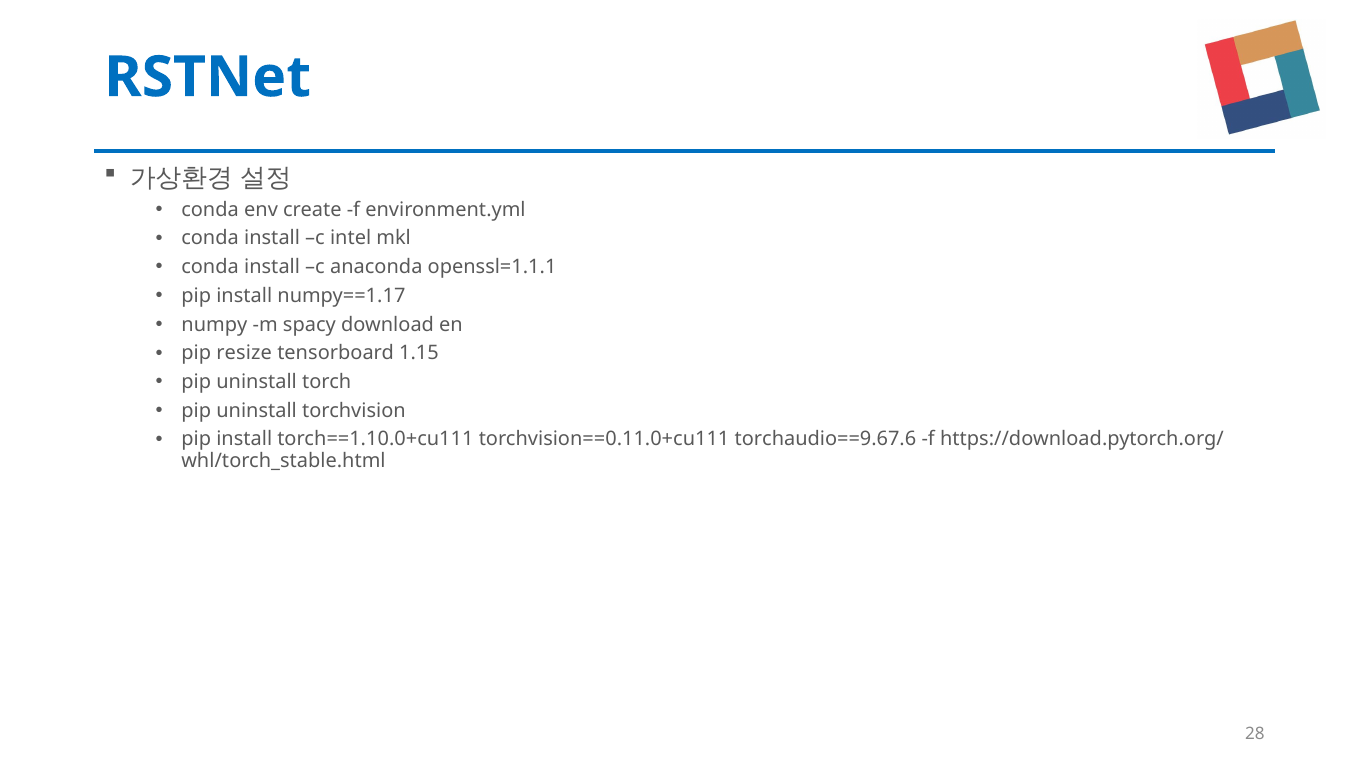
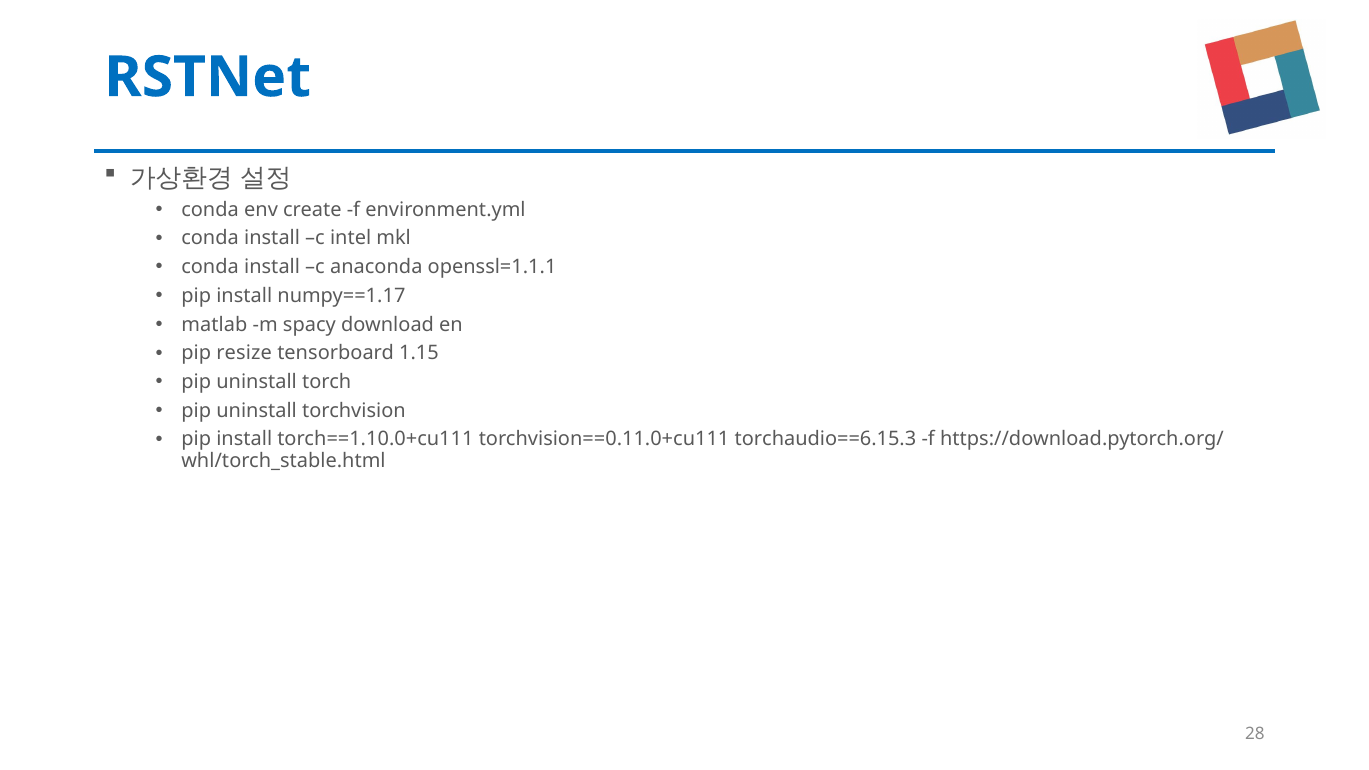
numpy: numpy -> matlab (214, 324)
torchaudio==9.67.6: torchaudio==9.67.6 -> torchaudio==6.15.3 (825, 439)
